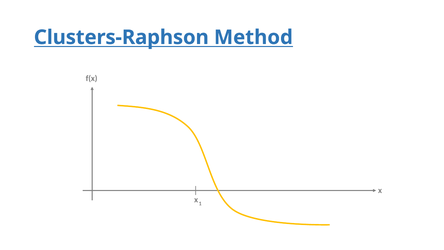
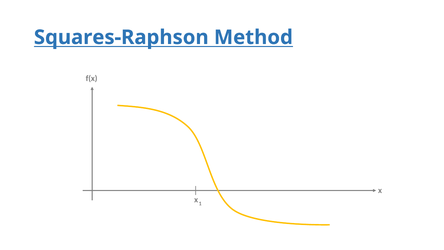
Clusters-Raphson: Clusters-Raphson -> Squares-Raphson (121, 37)
